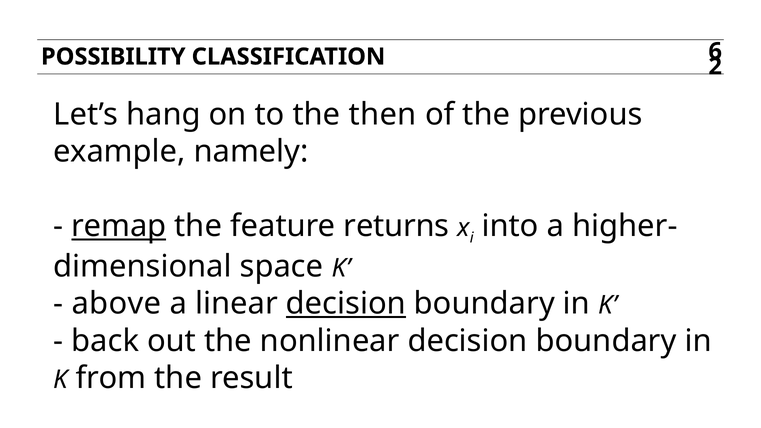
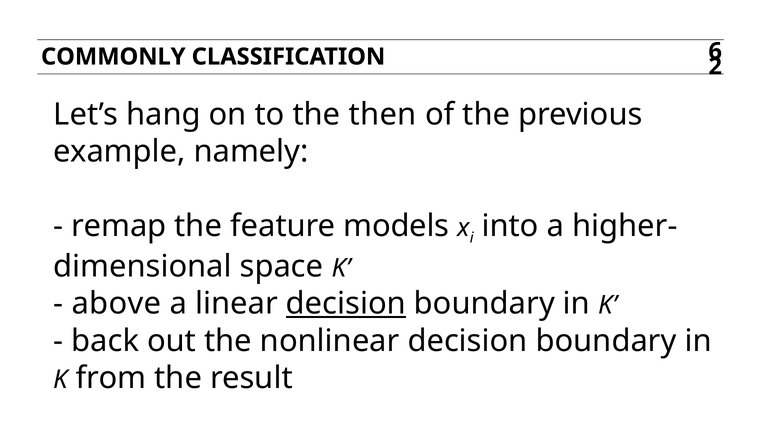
POSSIBILITY: POSSIBILITY -> COMMONLY (113, 57)
remap underline: present -> none (119, 226)
returns: returns -> models (396, 226)
